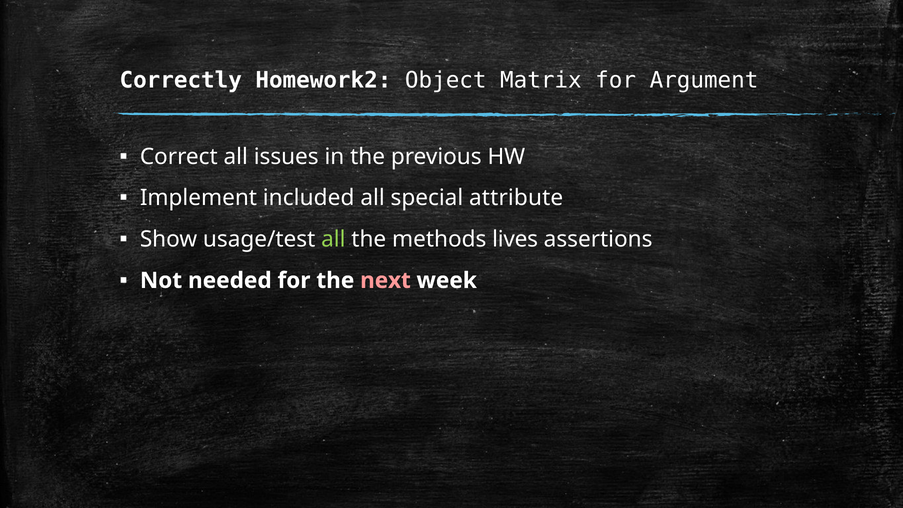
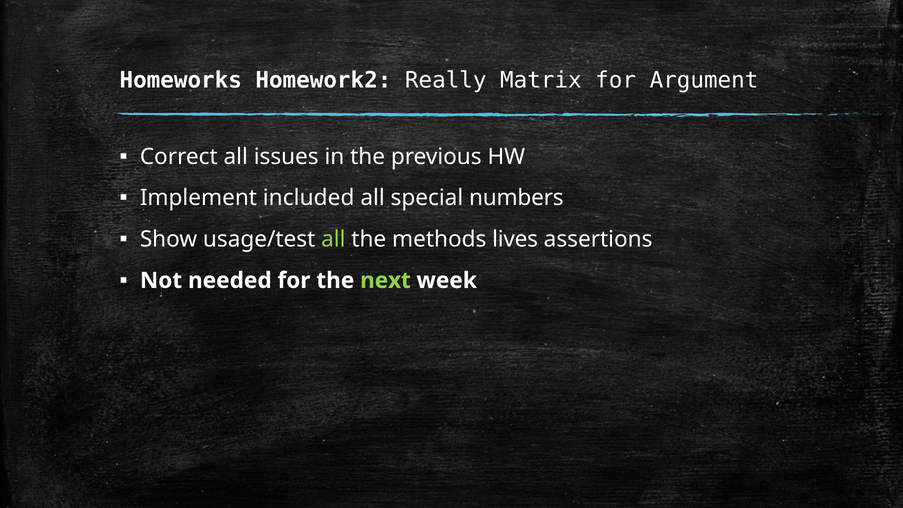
Correctly: Correctly -> Homeworks (181, 80)
Object: Object -> Really (446, 80)
attribute: attribute -> numbers (516, 198)
next colour: pink -> light green (385, 281)
